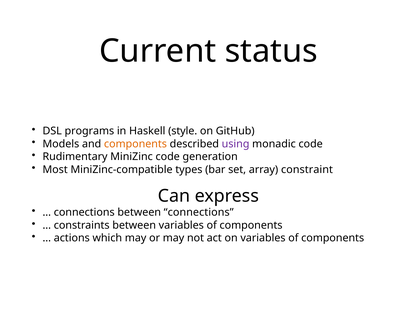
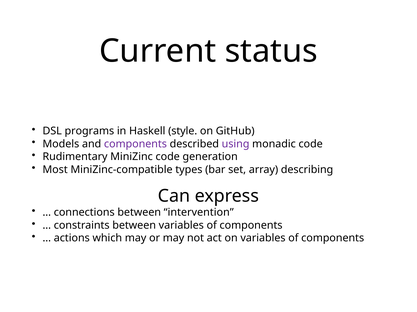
components colour: orange -> purple (135, 144)
constraint: constraint -> describing (307, 170)
between connections: connections -> intervention (199, 213)
